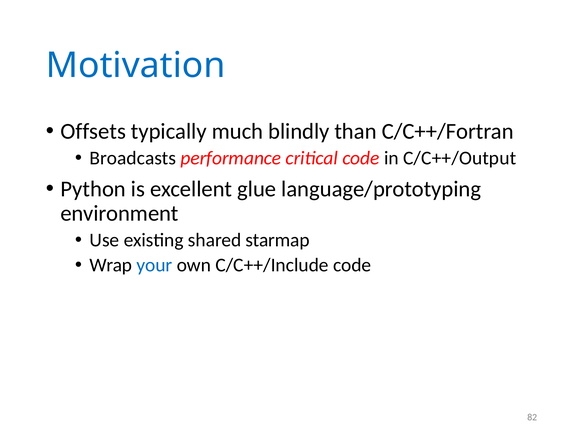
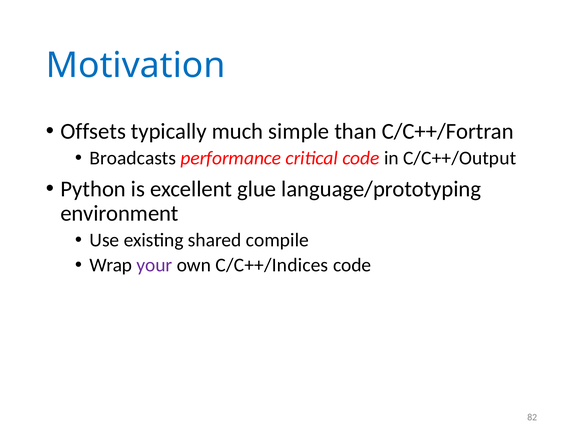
blindly: blindly -> simple (299, 131)
starmap: starmap -> compile (277, 240)
your colour: blue -> purple (154, 265)
C/C++/Include: C/C++/Include -> C/C++/Indices (272, 265)
